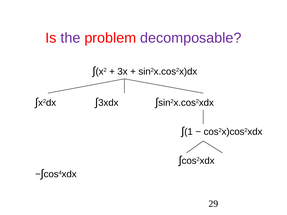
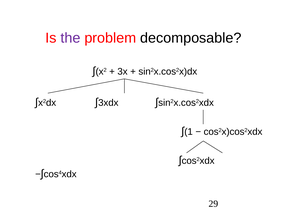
decomposable colour: purple -> black (191, 38)
